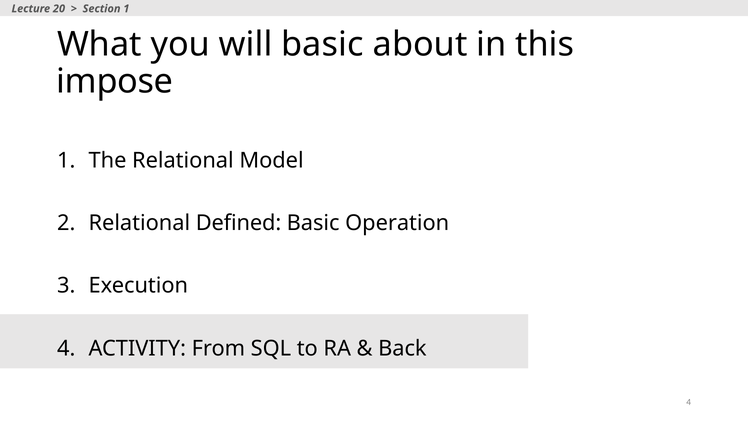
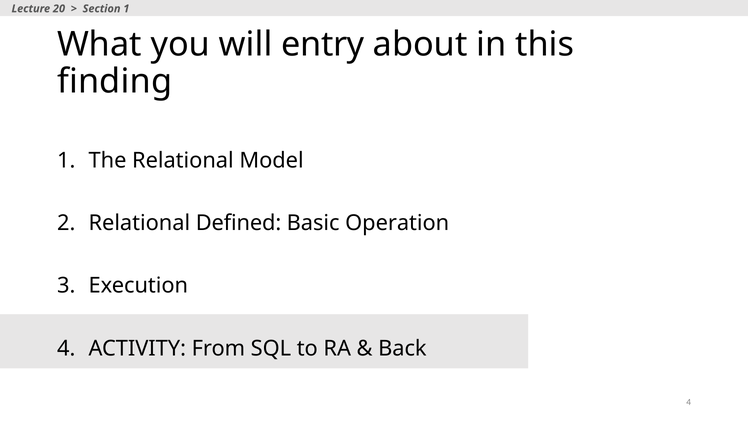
will basic: basic -> entry (323, 44)
impose: impose -> finding (115, 81)
